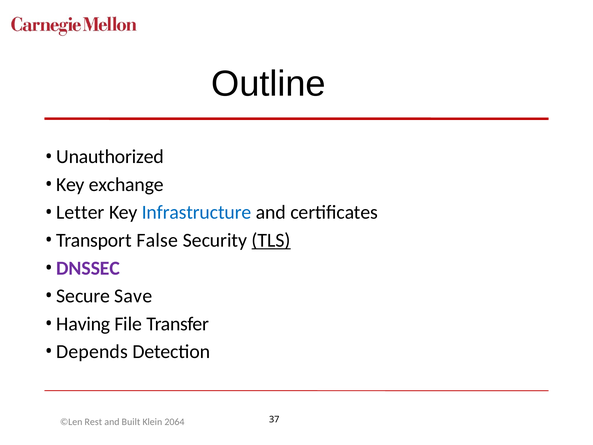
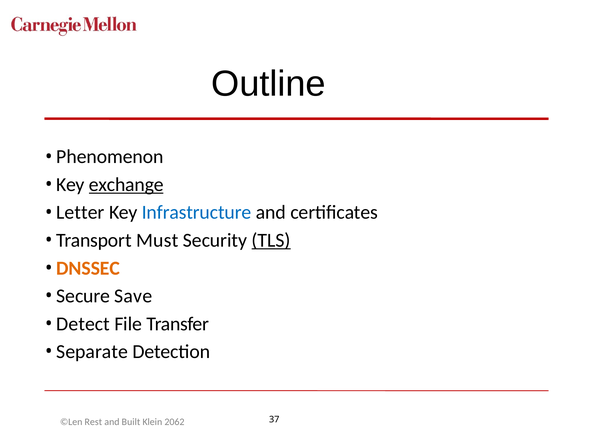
Unauthorized: Unauthorized -> Phenomenon (110, 157)
exchange underline: none -> present (126, 185)
False: False -> Must (157, 240)
DNSSEC colour: purple -> orange (88, 268)
Having: Having -> Detect (83, 324)
Depends: Depends -> Separate (92, 351)
2064: 2064 -> 2062 (174, 422)
